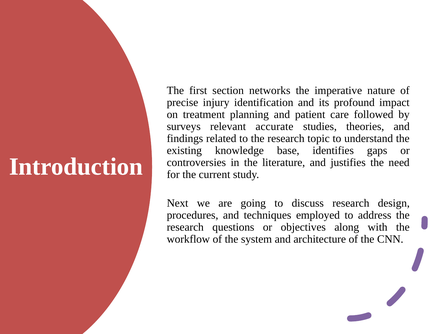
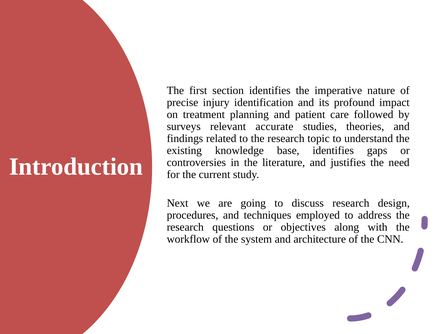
section networks: networks -> identifies (270, 90)
